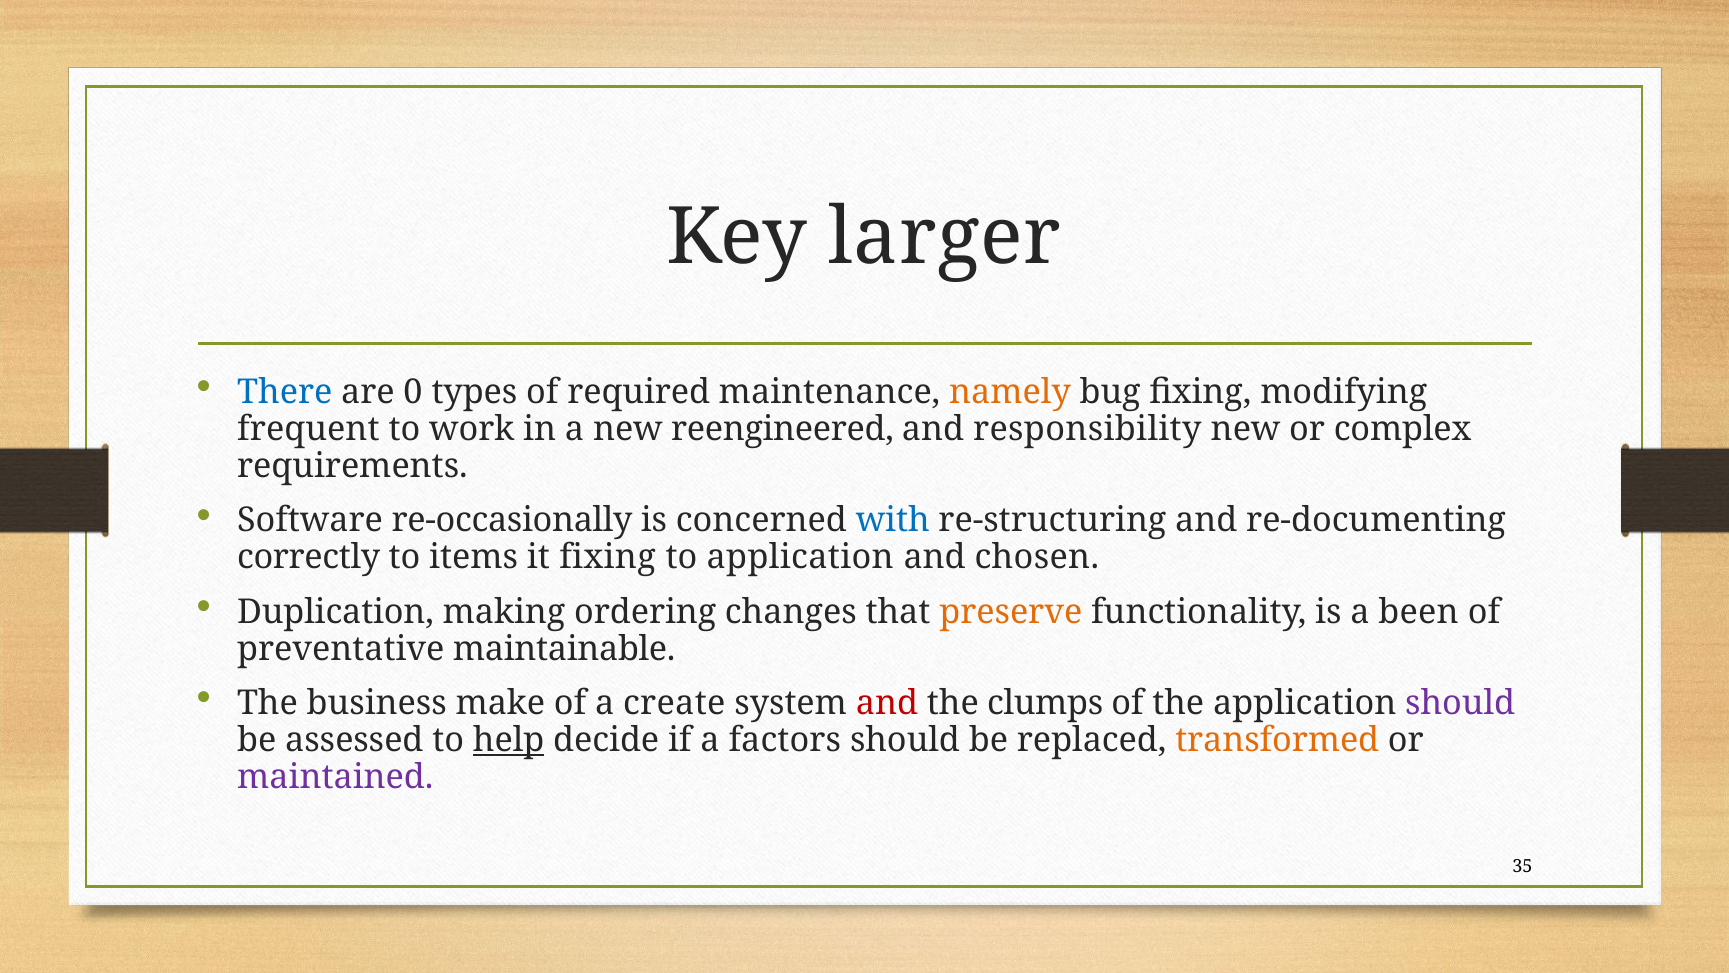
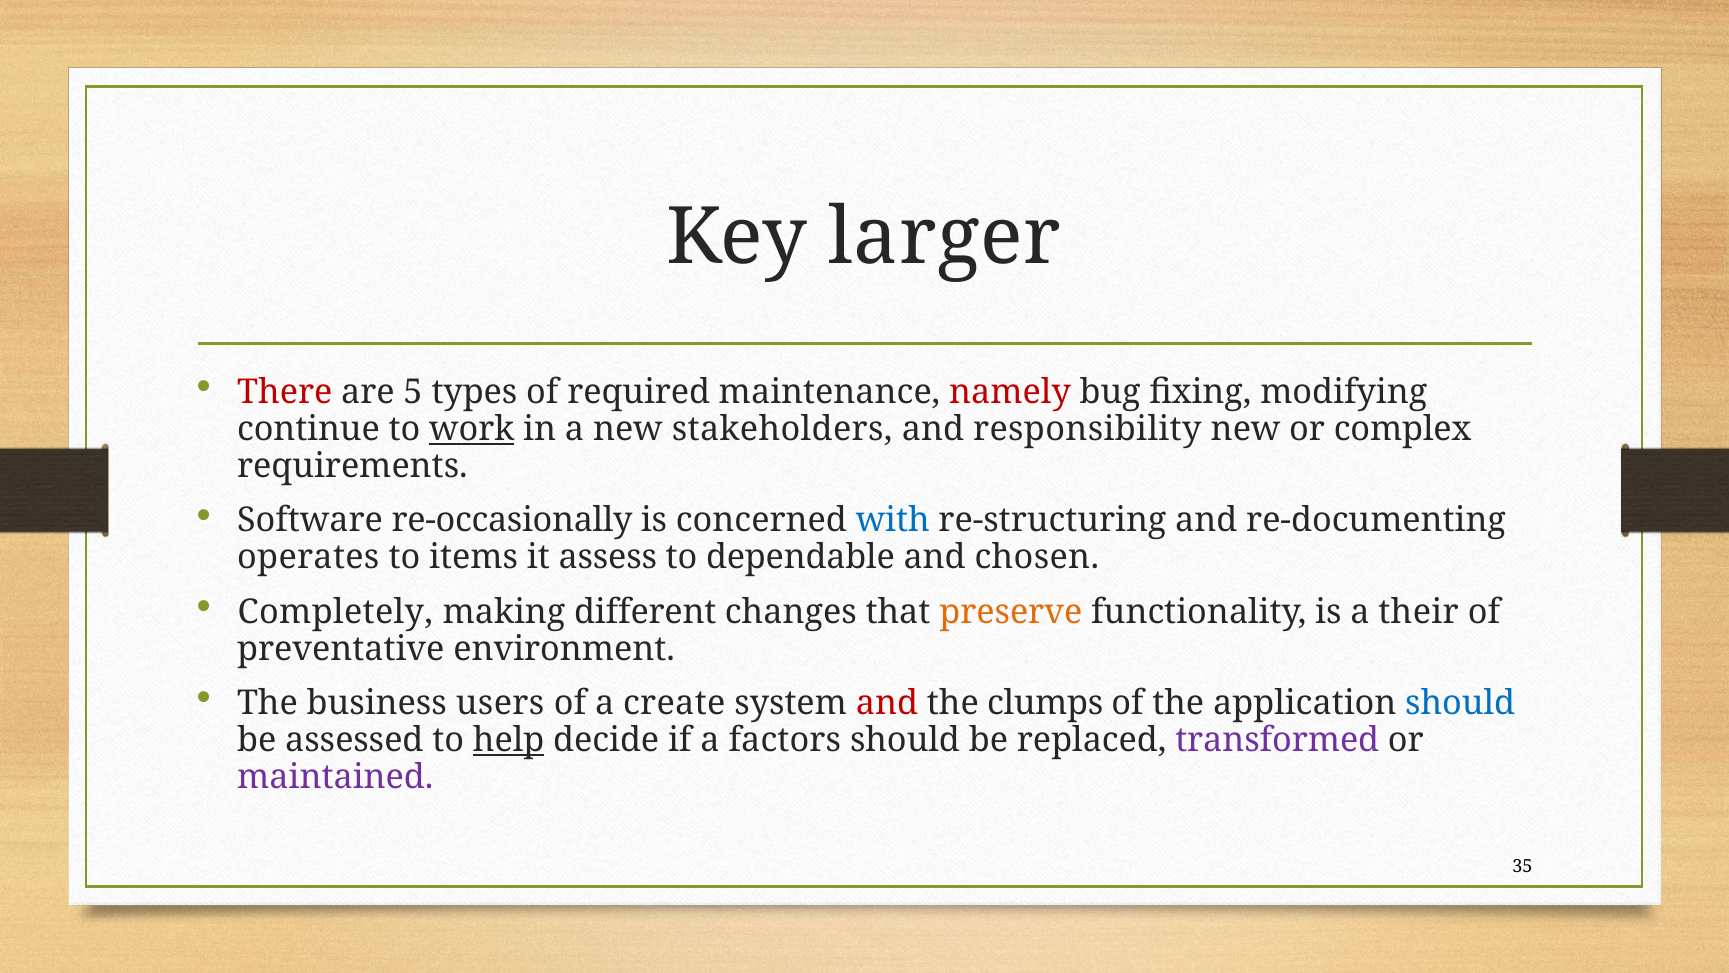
There colour: blue -> red (285, 392)
0: 0 -> 5 (413, 392)
namely colour: orange -> red (1010, 392)
frequent: frequent -> continue (309, 429)
work underline: none -> present (472, 429)
reengineered: reengineered -> stakeholders (782, 429)
correctly: correctly -> operates (308, 557)
it fixing: fixing -> assess (608, 557)
to application: application -> dependable (800, 557)
Duplication: Duplication -> Completely (335, 612)
ordering: ordering -> different (645, 612)
been: been -> their (1419, 612)
maintainable: maintainable -> environment (564, 649)
make: make -> users (500, 703)
should colour: purple -> blue (1460, 703)
transformed colour: orange -> purple (1277, 740)
